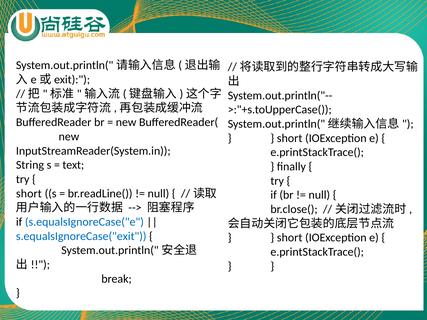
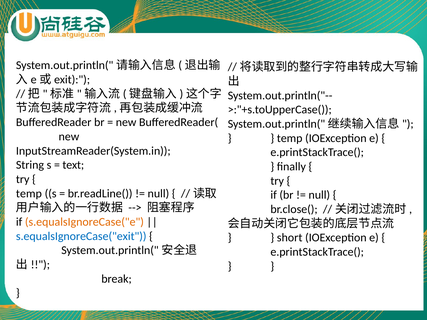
short: short -> temp (290, 138)
short: short -> temp (29, 194)
s.equalsIgnoreCase("e colour: blue -> orange (84, 222)
